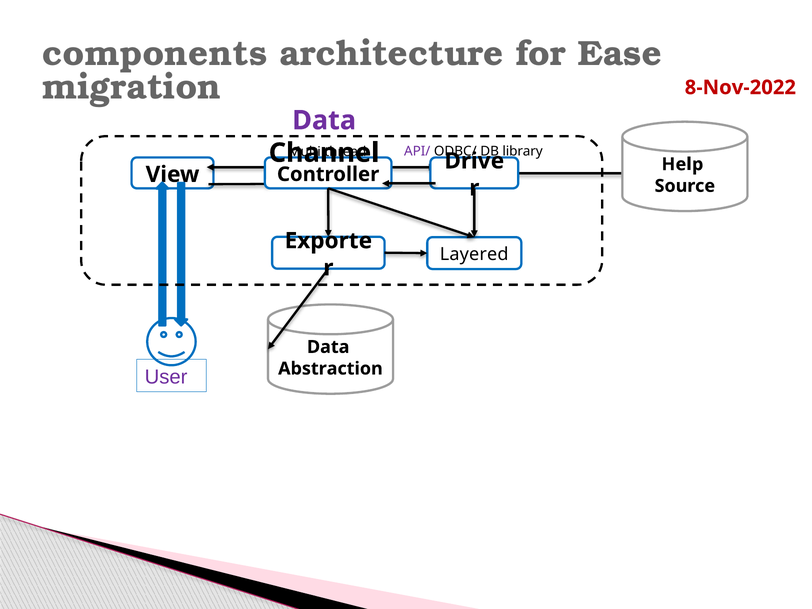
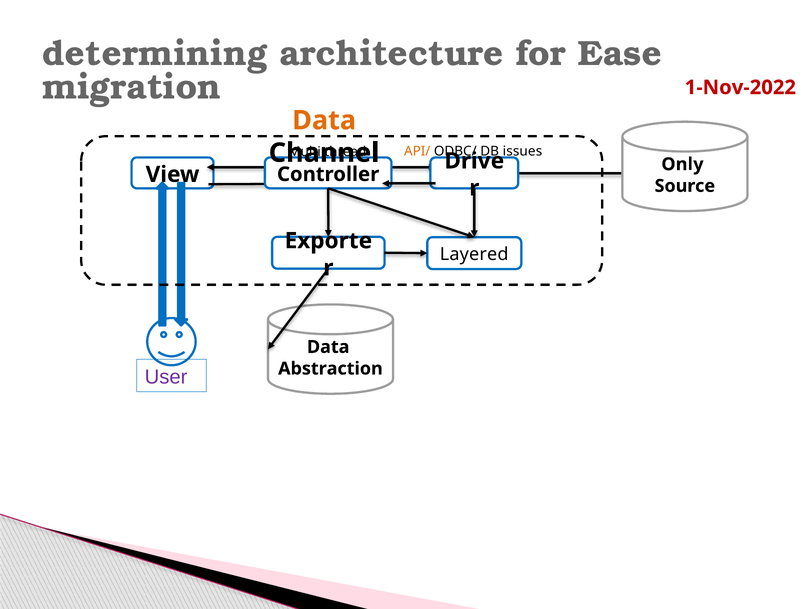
components: components -> determining (155, 54)
8-Nov-2022: 8-Nov-2022 -> 1-Nov-2022 (740, 87)
Data colour: purple -> orange (324, 120)
API/ colour: purple -> orange (417, 151)
library: library -> issues (522, 151)
Help: Help -> Only (682, 164)
